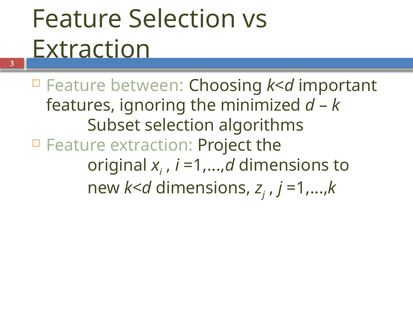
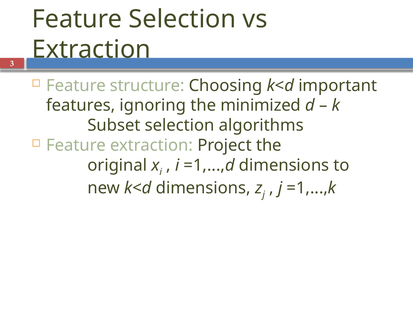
between: between -> structure (147, 85)
